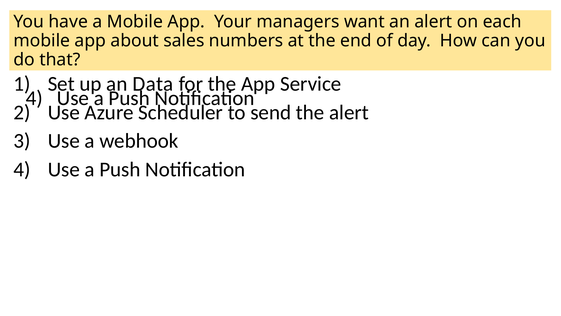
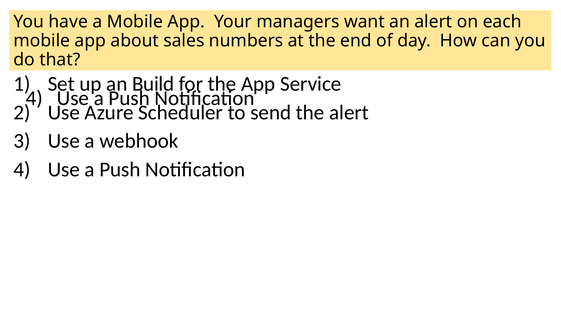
Data: Data -> Build (153, 84)
